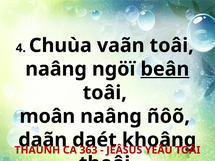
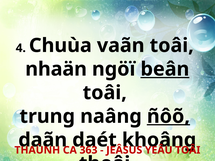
naâng: naâng -> nhaän (56, 69)
moân: moân -> trung (47, 117)
ñôõ underline: none -> present (168, 117)
